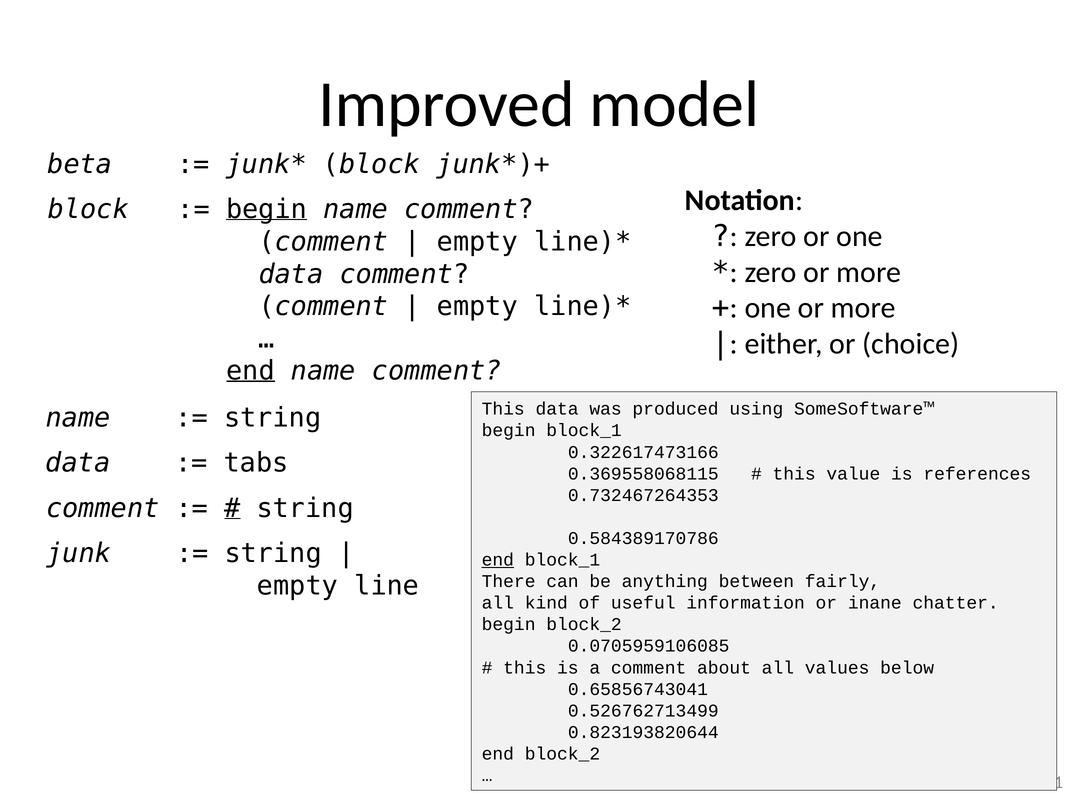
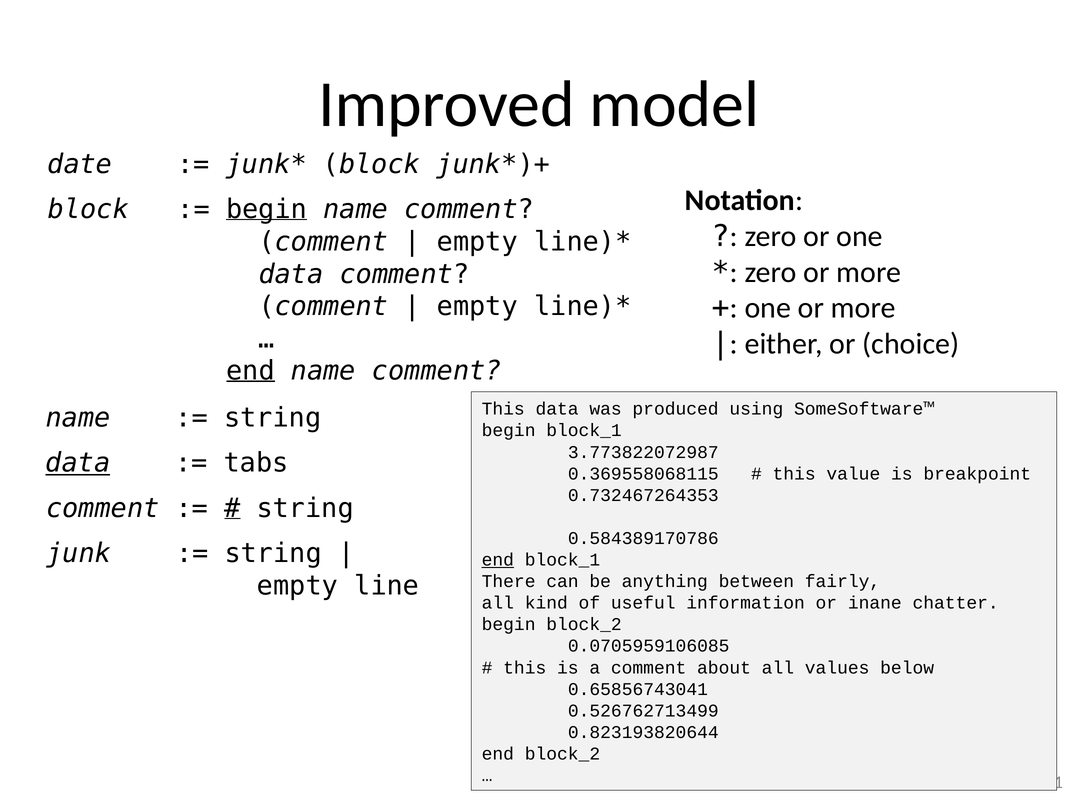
beta: beta -> date (80, 164)
0.322617473166: 0.322617473166 -> 3.773822072987 (643, 452)
data underline: none -> present (78, 463)
references: references -> breakpoint (977, 474)
